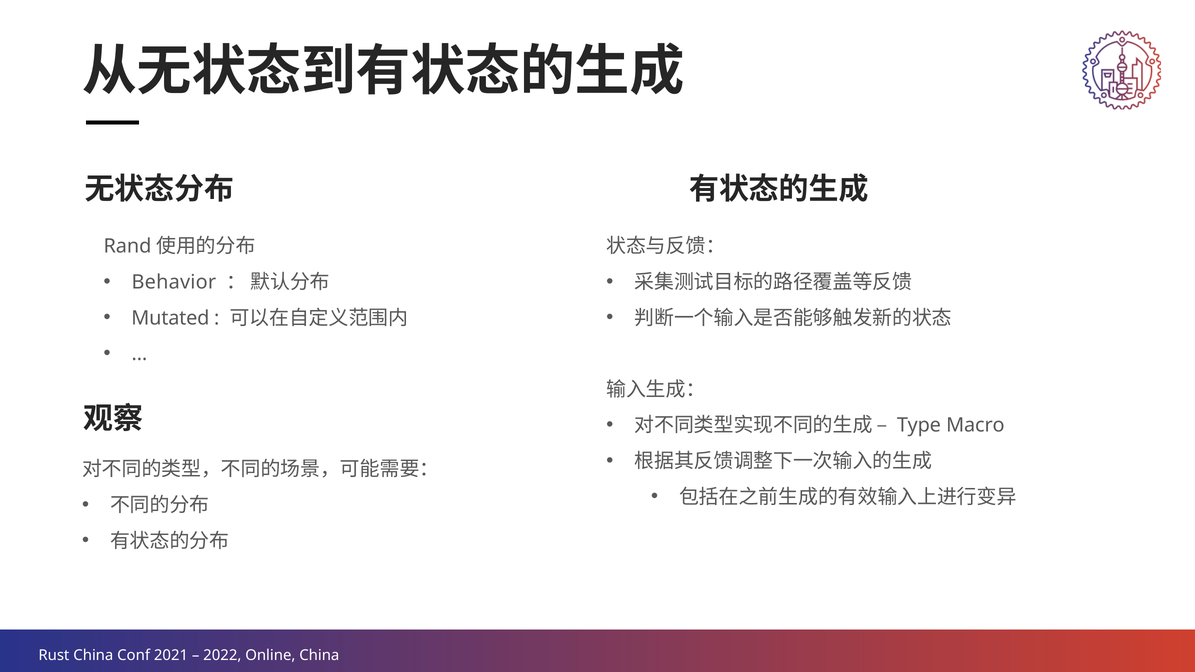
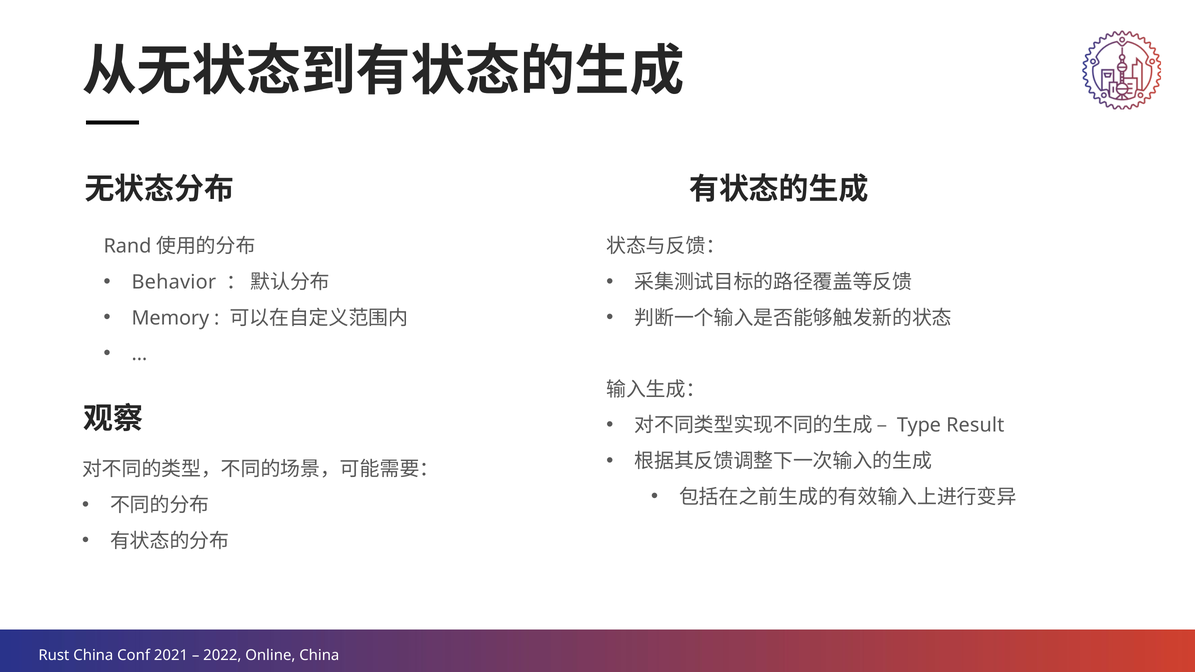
Mutated: Mutated -> Memory (170, 318)
Macro: Macro -> Result (975, 425)
